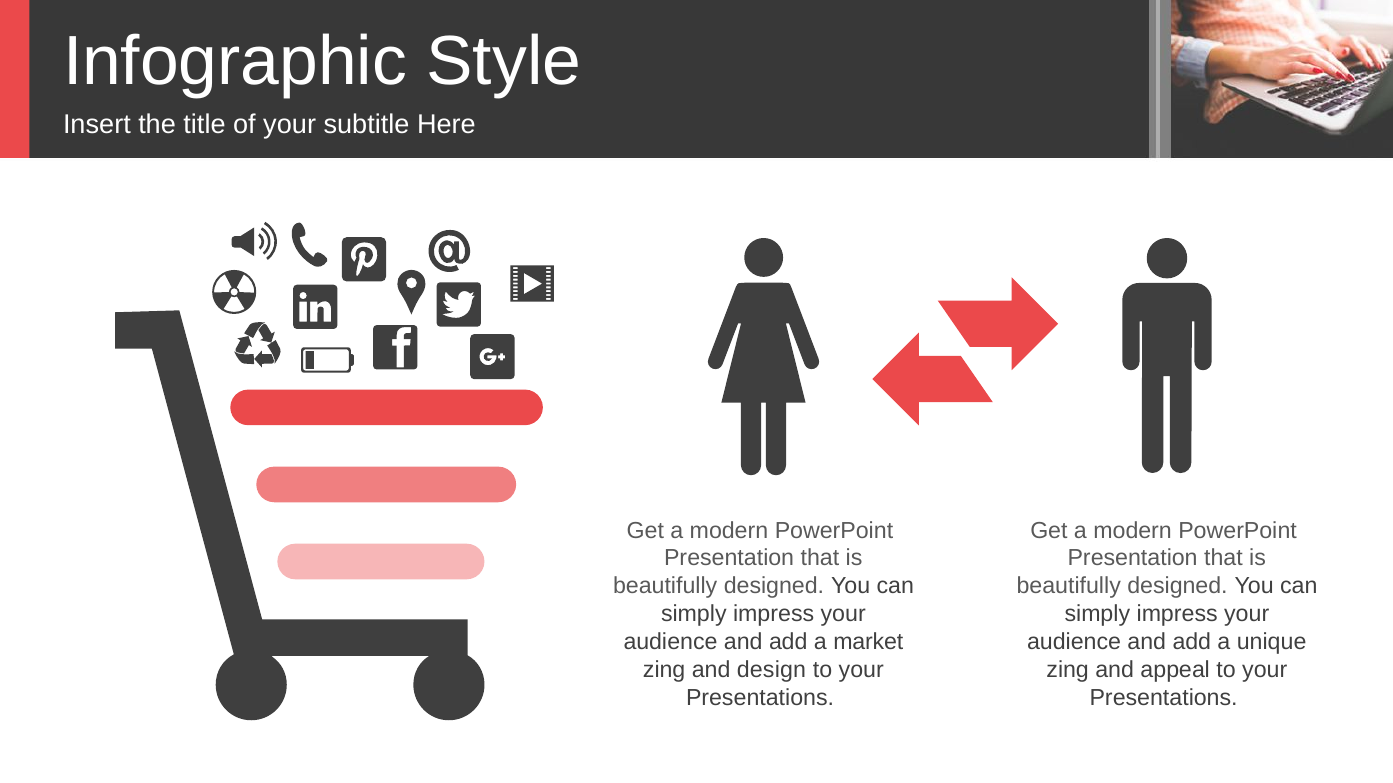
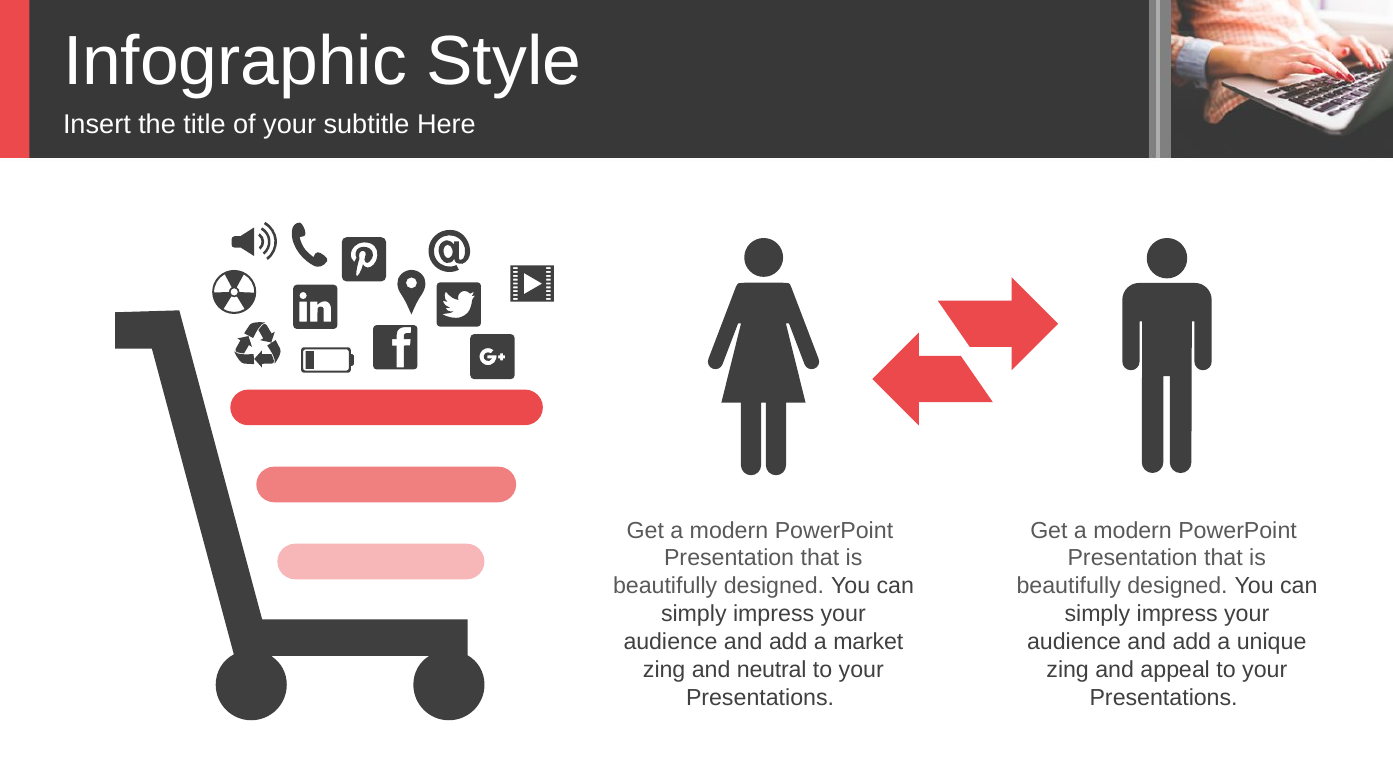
design: design -> neutral (772, 670)
